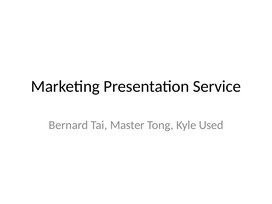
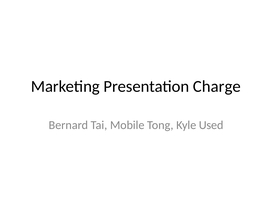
Service: Service -> Charge (217, 86)
Master: Master -> Mobile (127, 125)
